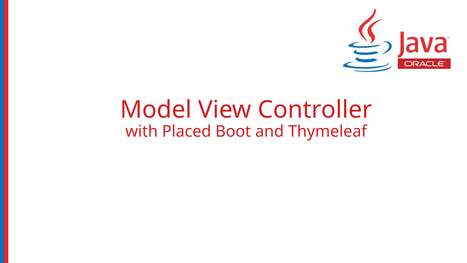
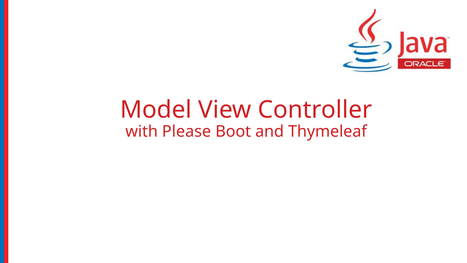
Placed: Placed -> Please (187, 131)
